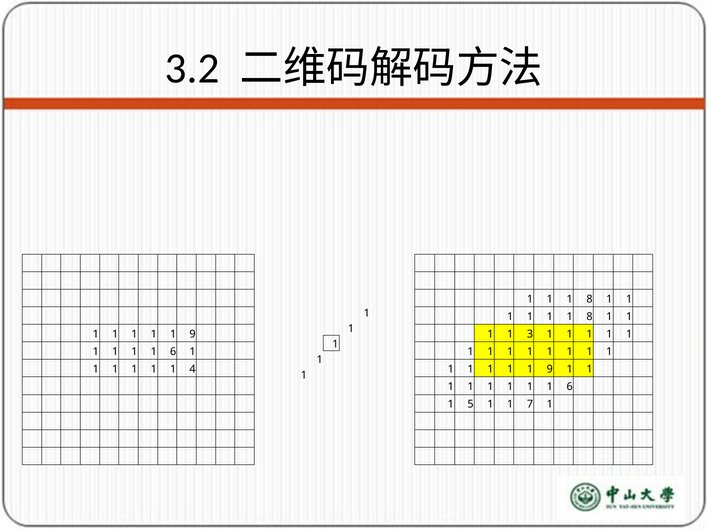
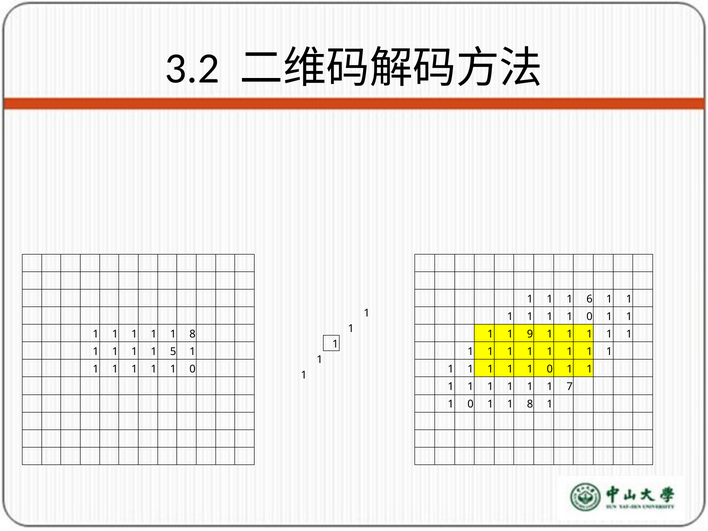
8: 8 -> 6 (589, 299)
8: 8 -> 0 (589, 317)
9: 9 -> 8 (192, 334)
3: 3 -> 9 (530, 334)
6: 6 -> 5 (173, 352)
4: 4 -> 0 (192, 369)
9: 9 -> 0 (550, 369)
6: 6 -> 7 (570, 387)
5: 5 -> 0 (471, 404)
7: 7 -> 8 (530, 404)
